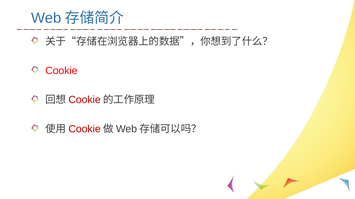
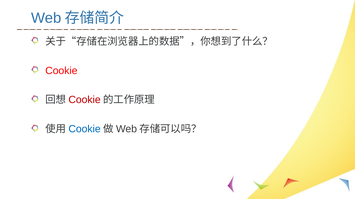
Cookie colour: red -> blue (85, 129)
